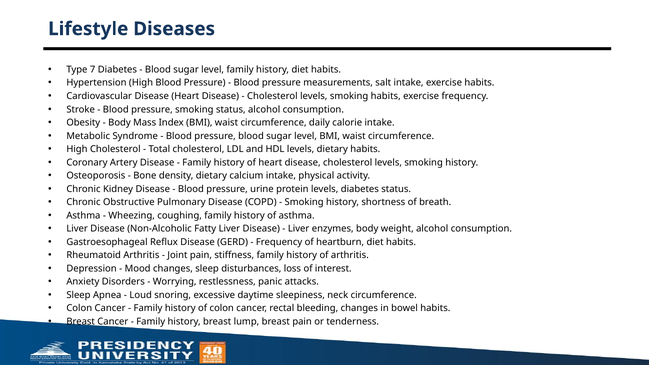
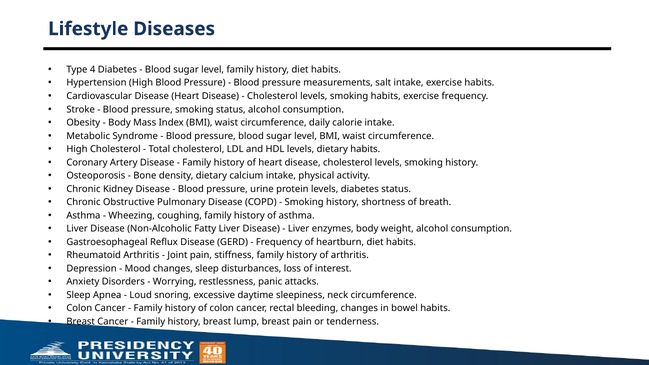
7: 7 -> 4 (93, 70)
